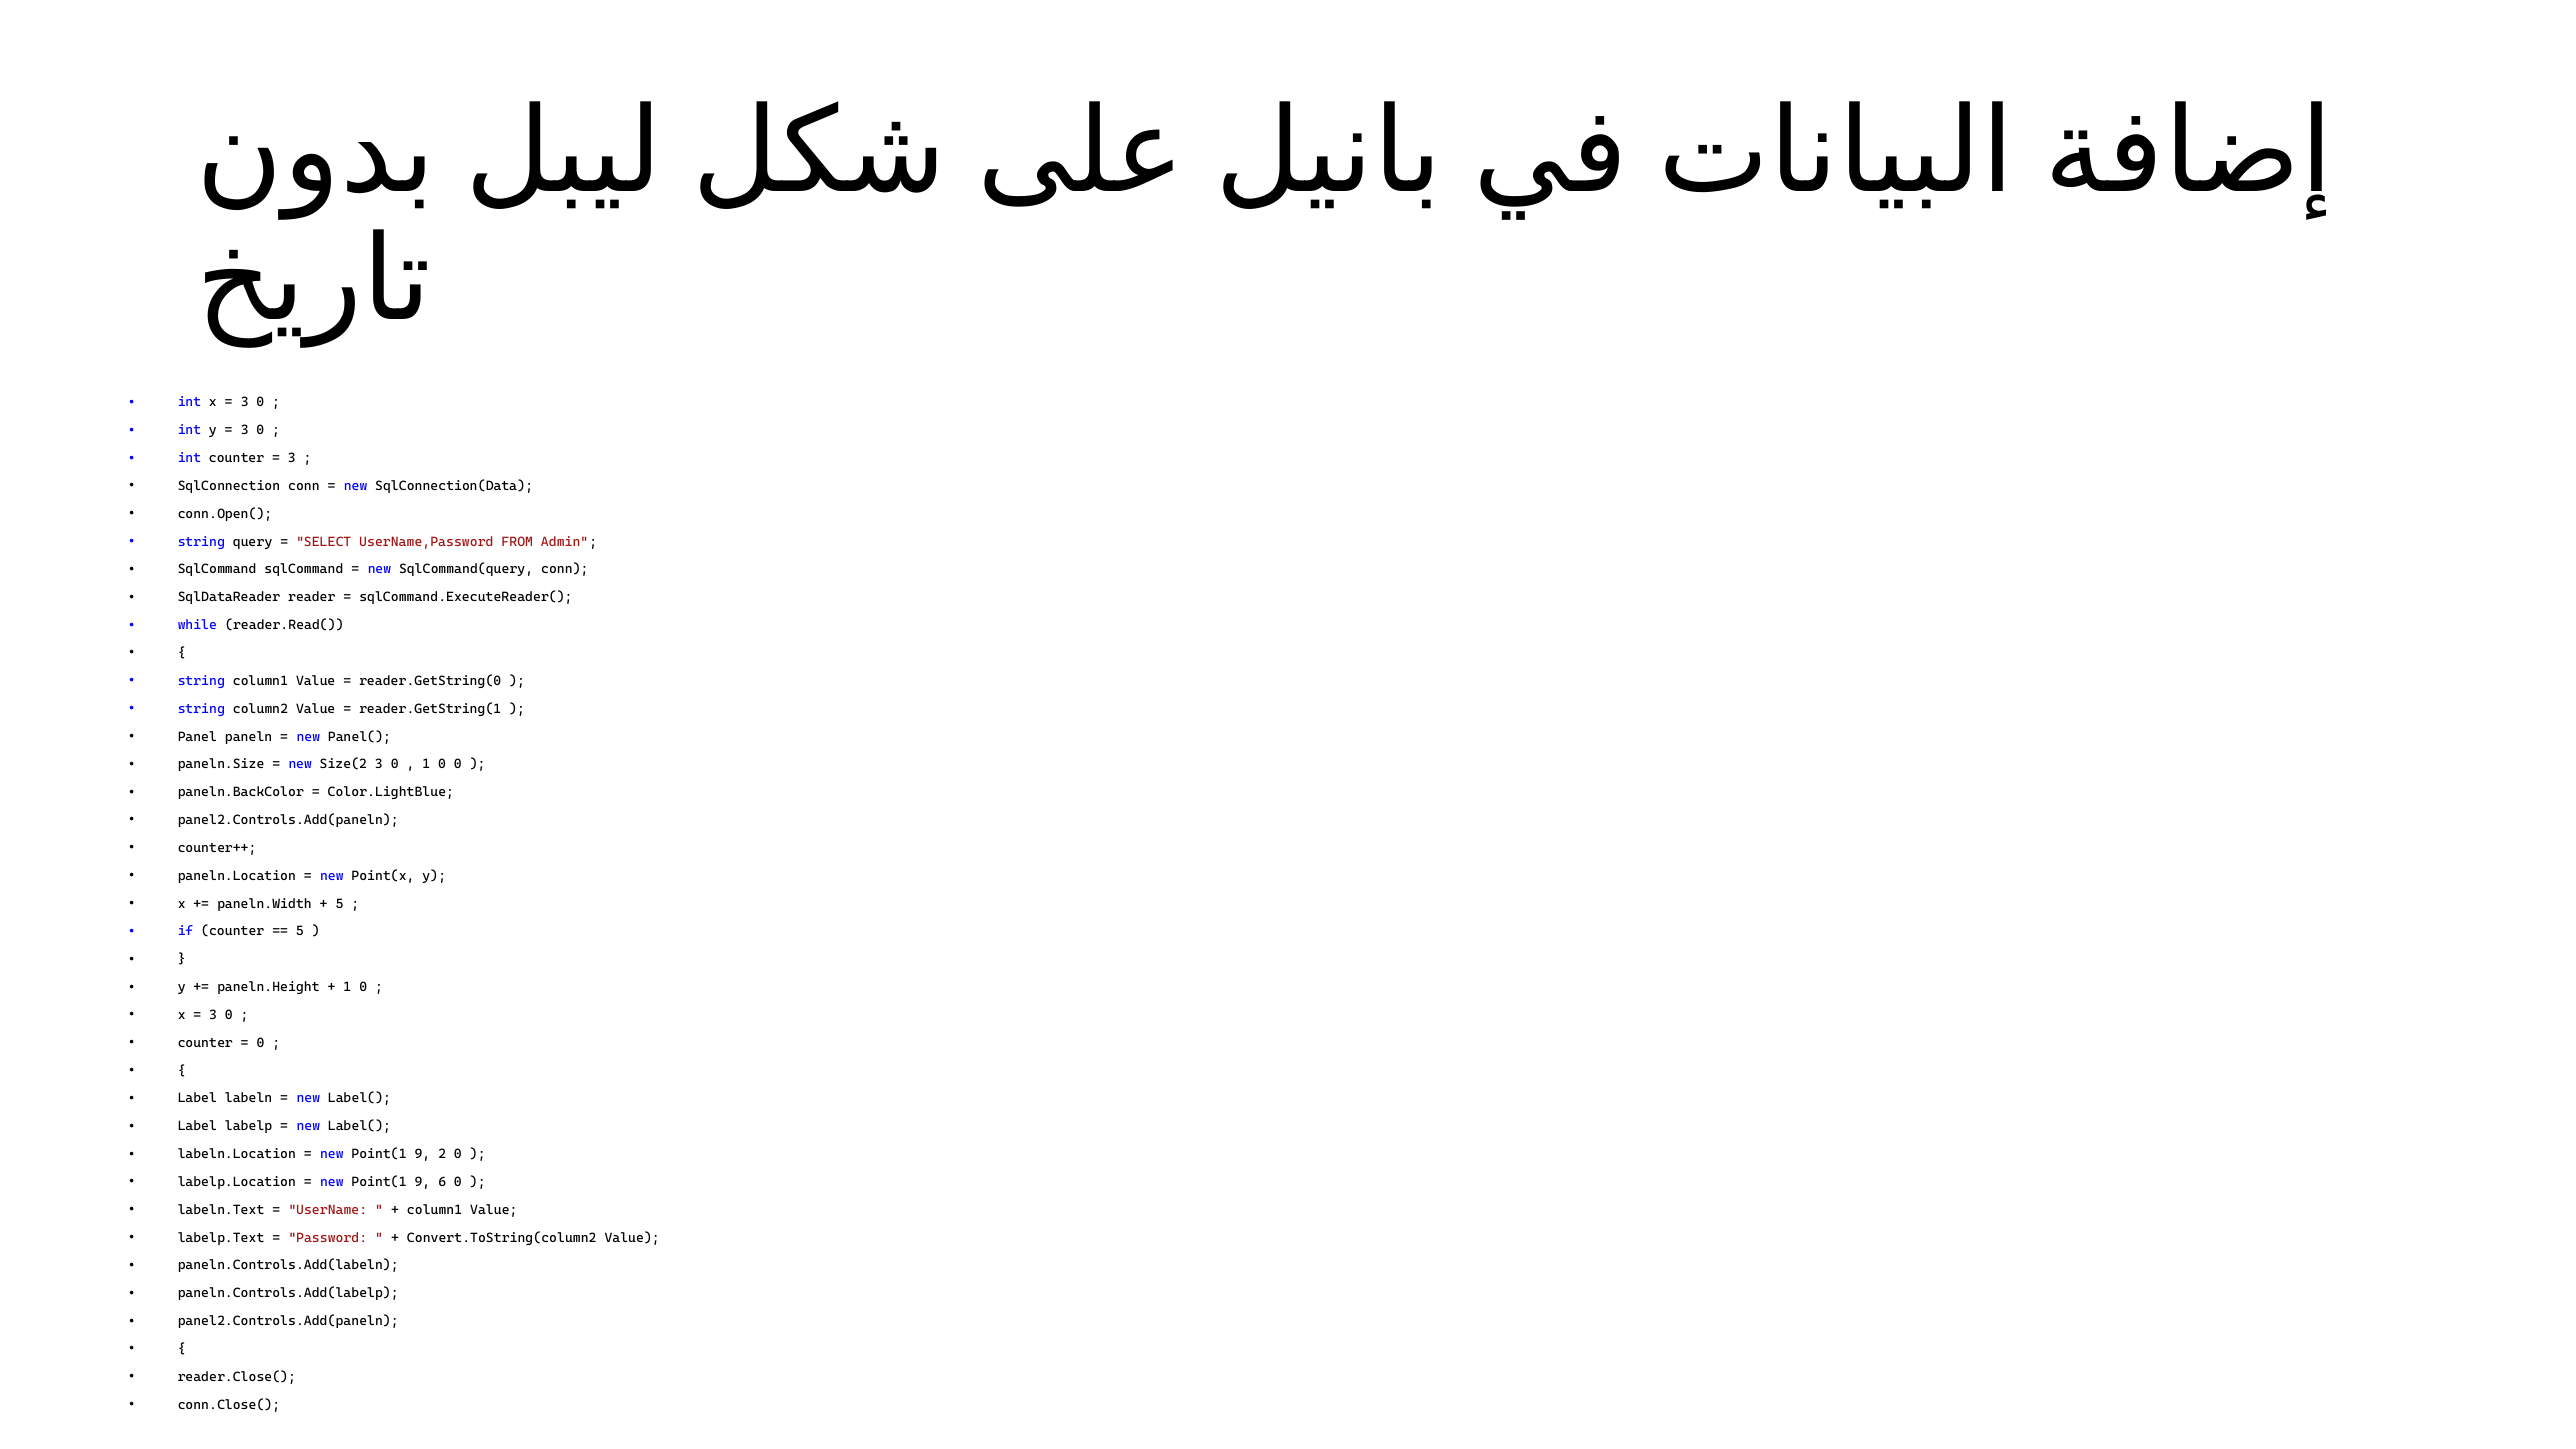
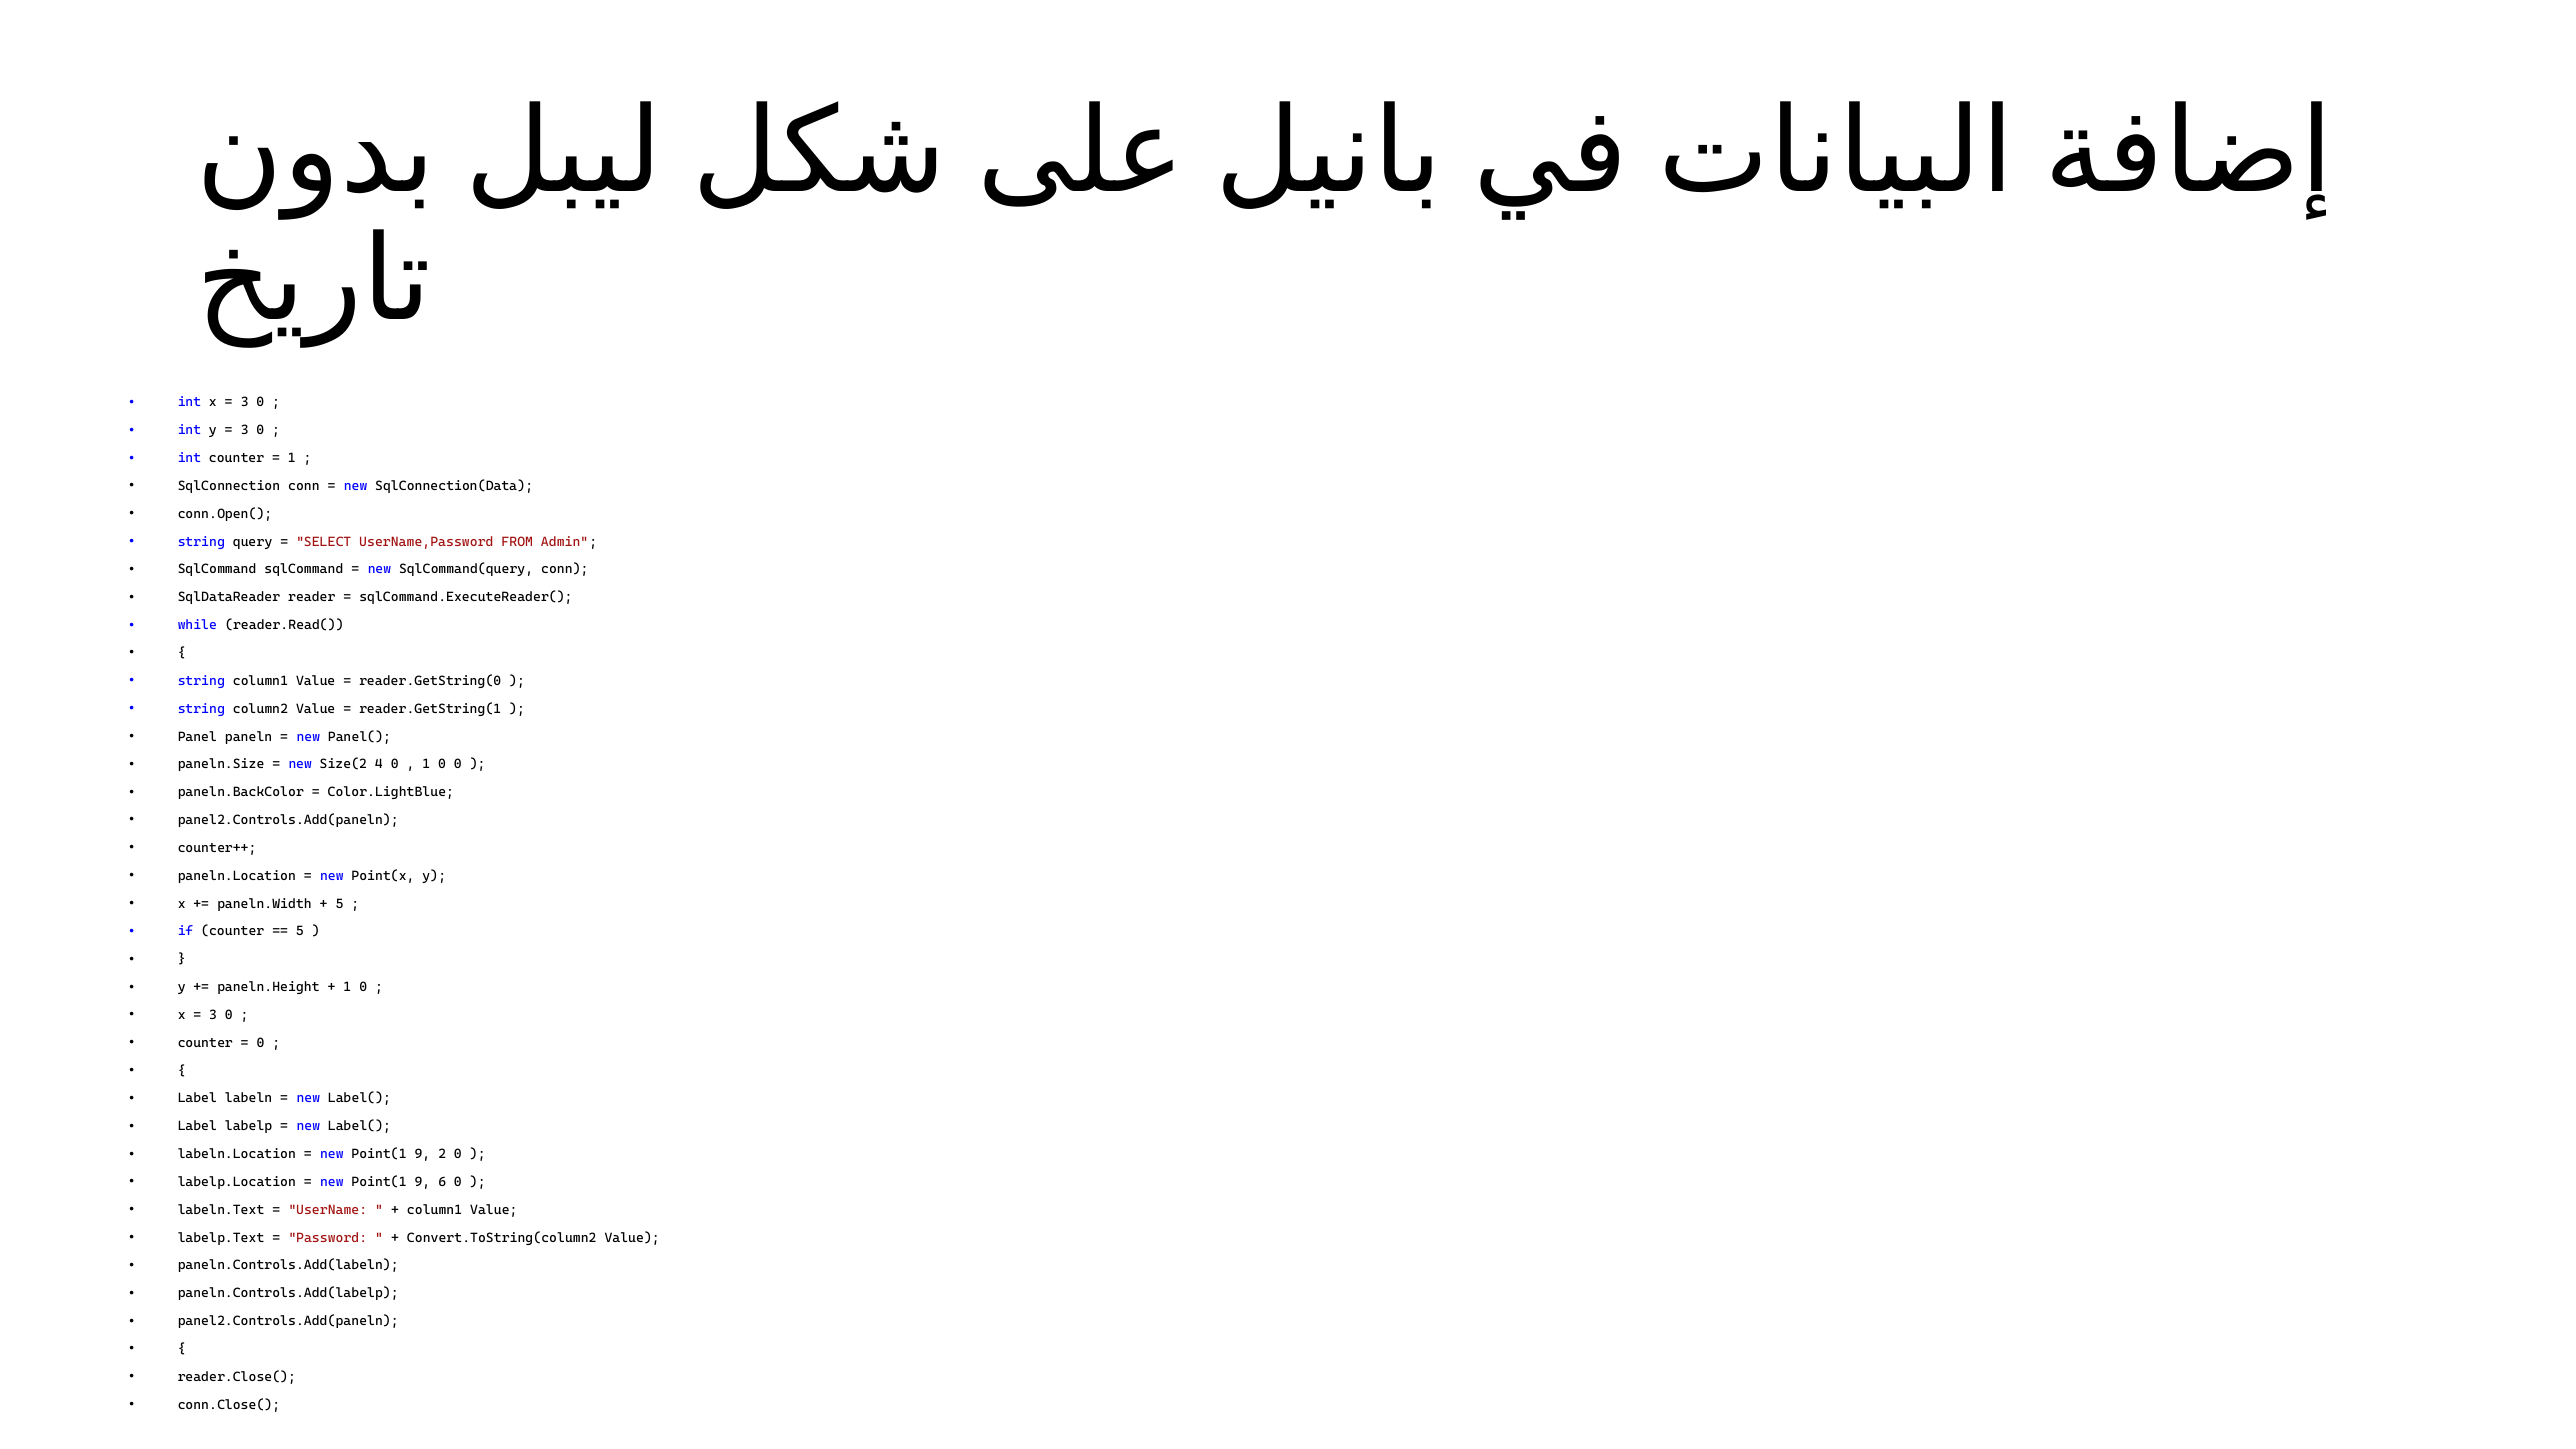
3: 3 -> 1 (292, 458)
Size(2 3: 3 -> 4 (379, 764)
